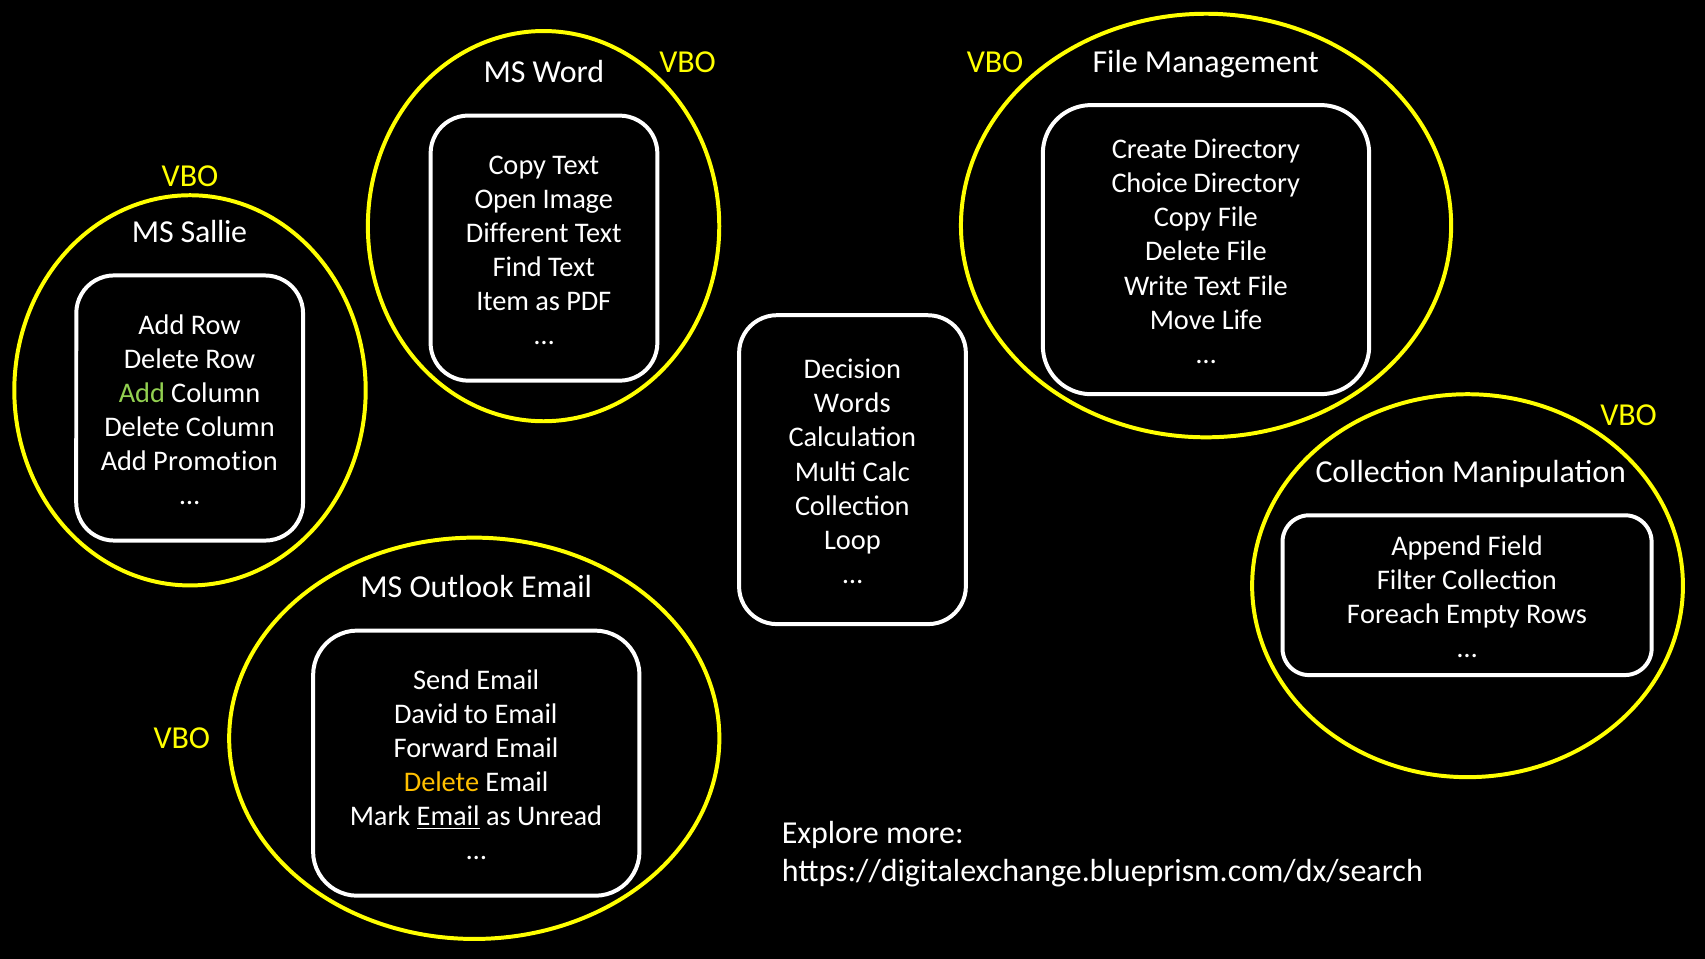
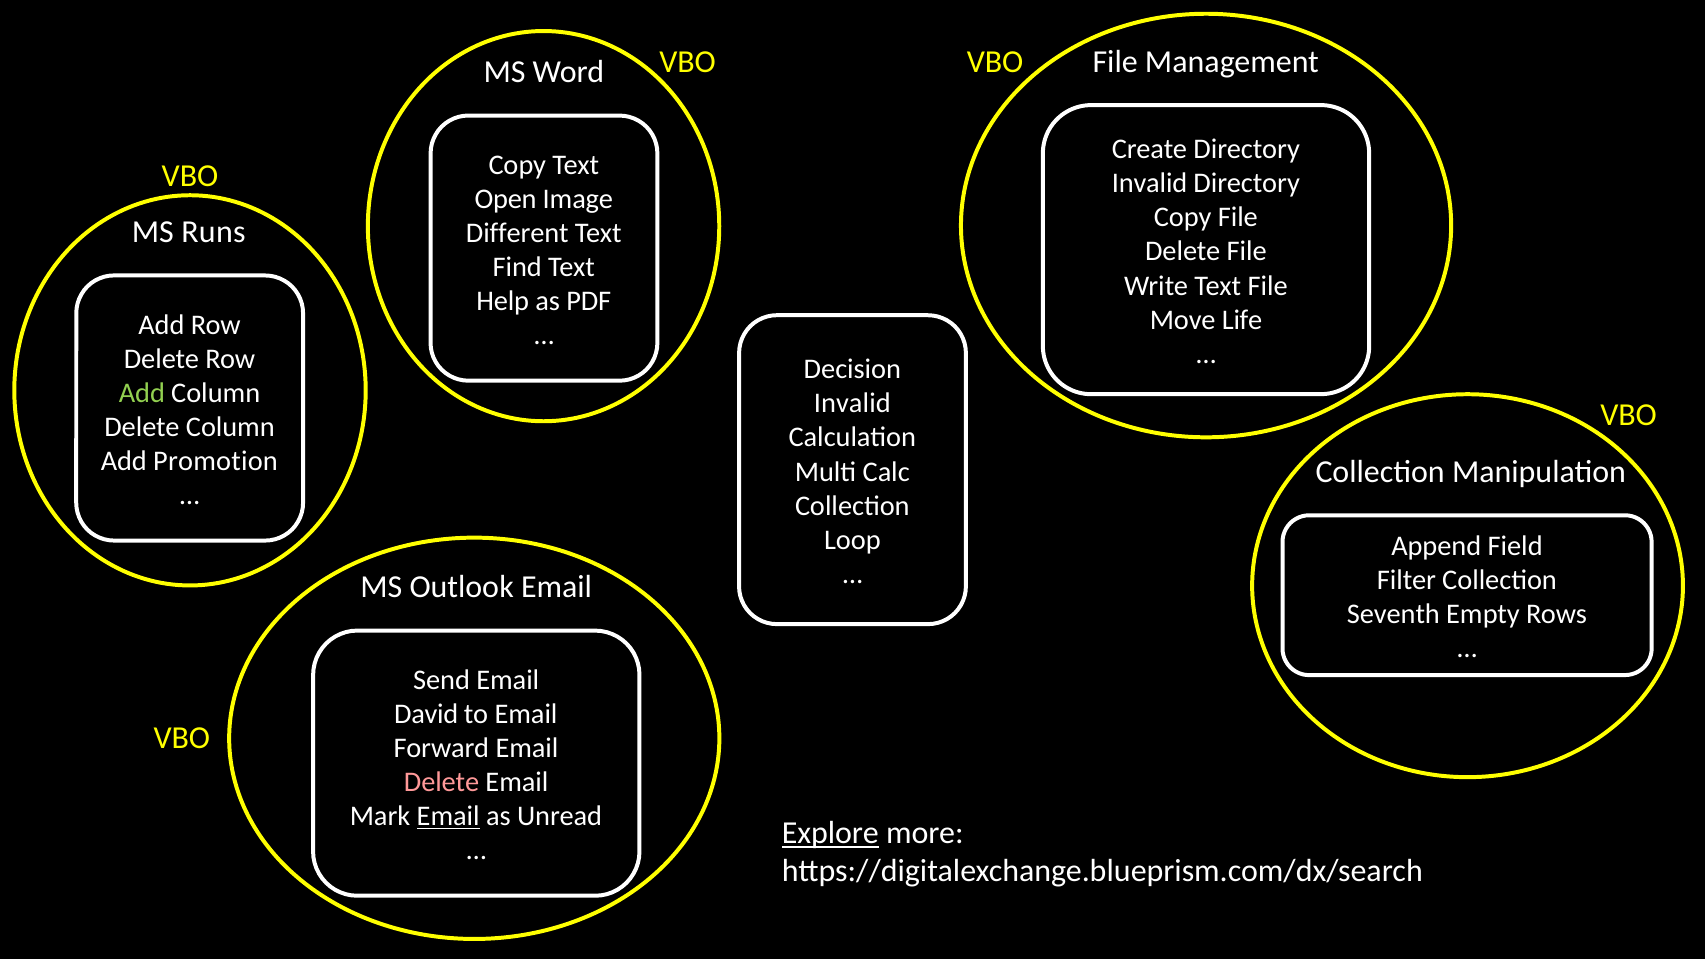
Choice: Choice -> Invalid (1150, 183)
Sallie: Sallie -> Runs (213, 232)
Item: Item -> Help (503, 301)
Words: Words -> Invalid (852, 404)
Foreach: Foreach -> Seventh (1393, 614)
Delete colour: yellow -> pink (442, 782)
Explore underline: none -> present (830, 833)
